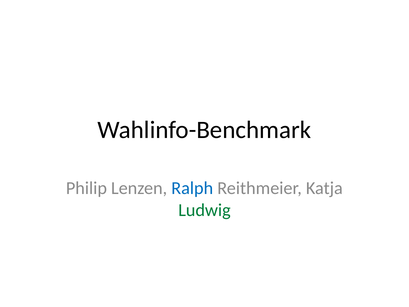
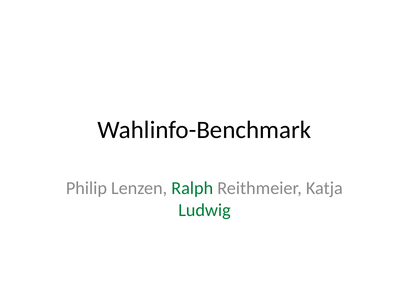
Ralph colour: blue -> green (192, 188)
